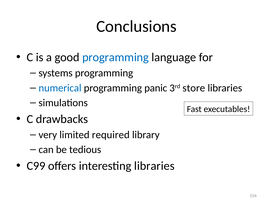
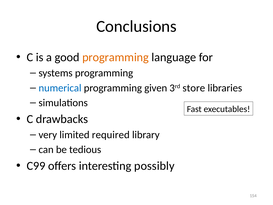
programming colour: blue -> orange (116, 57)
panic: panic -> given (156, 88)
interesting libraries: libraries -> possibly (154, 166)
